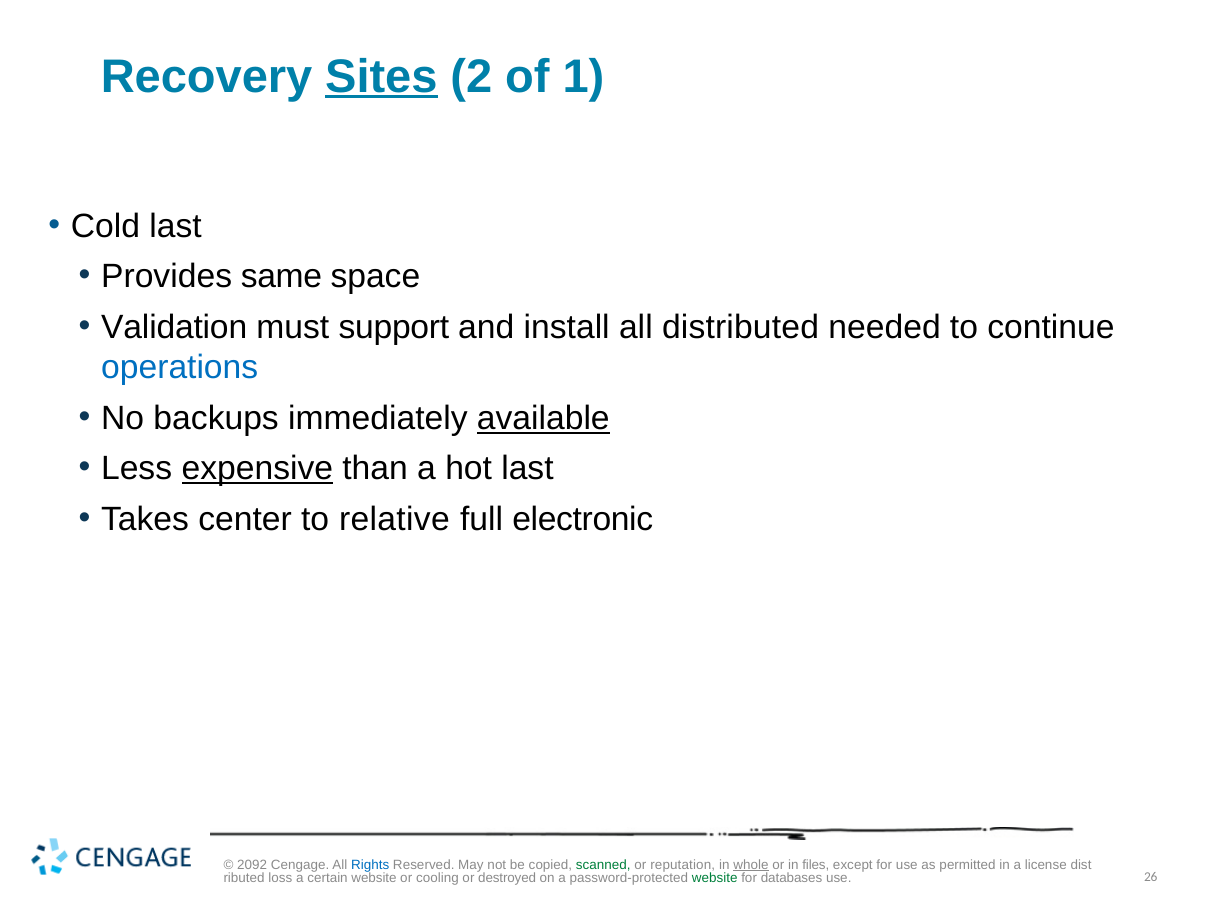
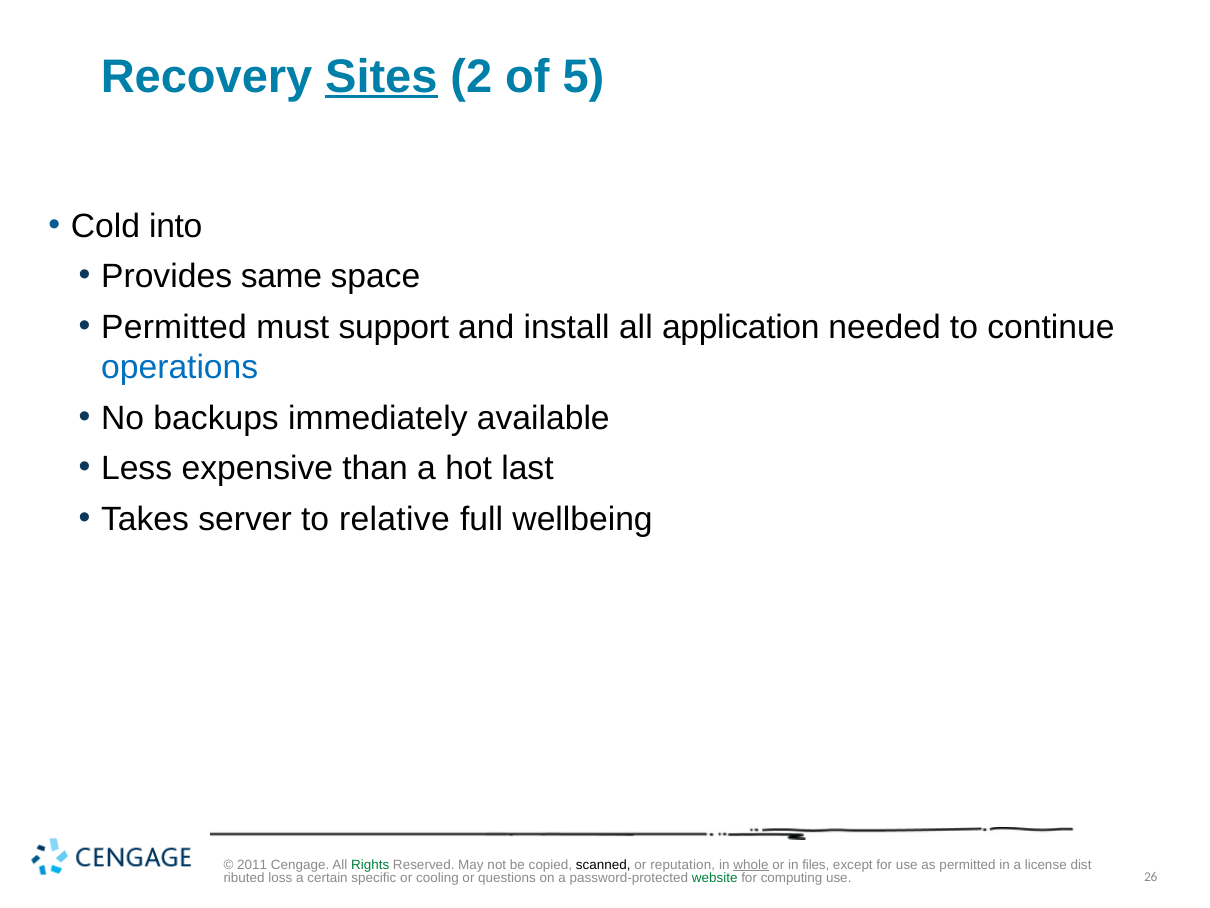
1: 1 -> 5 (583, 77)
Cold last: last -> into (176, 226)
Validation: Validation -> Permitted (174, 327)
distributed: distributed -> application (741, 327)
available underline: present -> none (543, 418)
expensive underline: present -> none (257, 468)
center: center -> server (245, 519)
electronic: electronic -> wellbeing (583, 519)
2092: 2092 -> 2011 (252, 864)
Rights colour: blue -> green (370, 864)
scanned colour: green -> black (603, 864)
certain website: website -> specific (374, 878)
destroyed: destroyed -> questions (507, 878)
databases: databases -> computing (792, 878)
